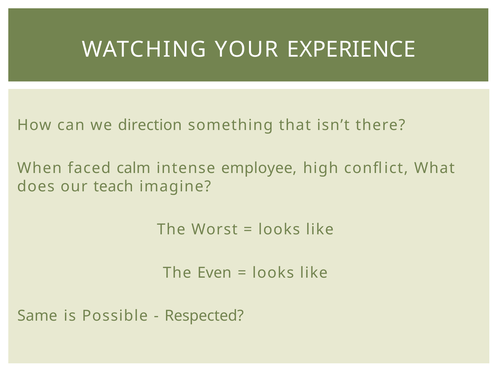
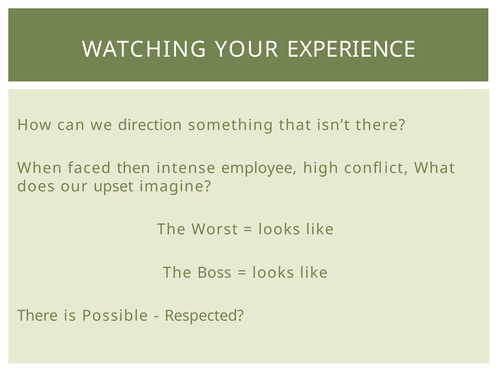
calm: calm -> then (133, 169)
teach: teach -> upset (113, 187)
Even: Even -> Boss (214, 273)
Same: Same -> There (37, 316)
